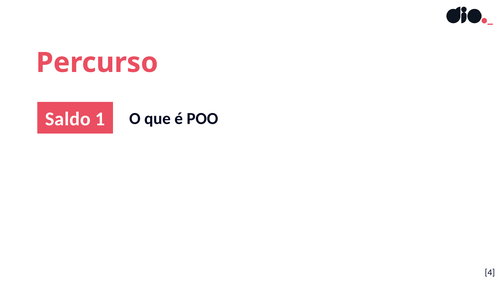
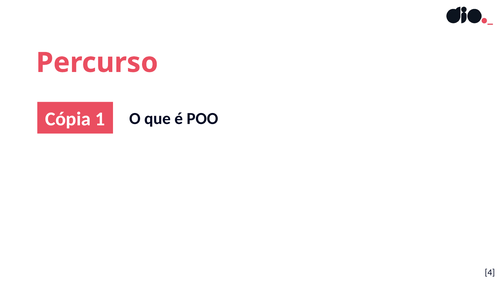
Saldo: Saldo -> Cópia (68, 119)
